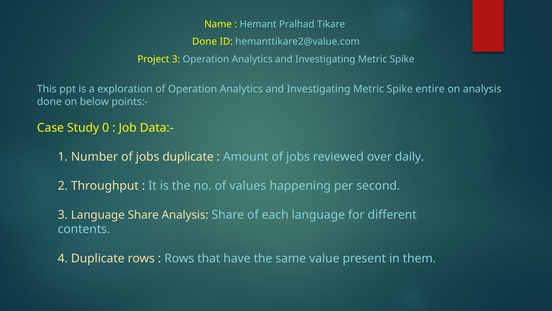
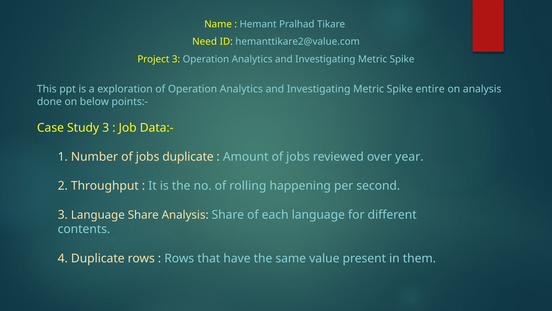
Done: Done -> Need (205, 42)
Study 0: 0 -> 3 (106, 128)
daily: daily -> year (409, 156)
values: values -> rolling (248, 185)
